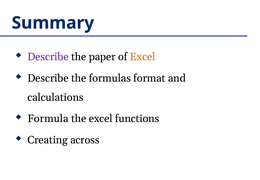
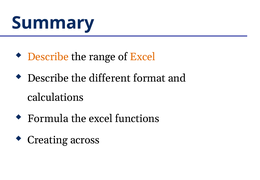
Describe colour: purple -> orange (48, 57)
paper: paper -> range (102, 57)
formulas: formulas -> different (110, 78)
